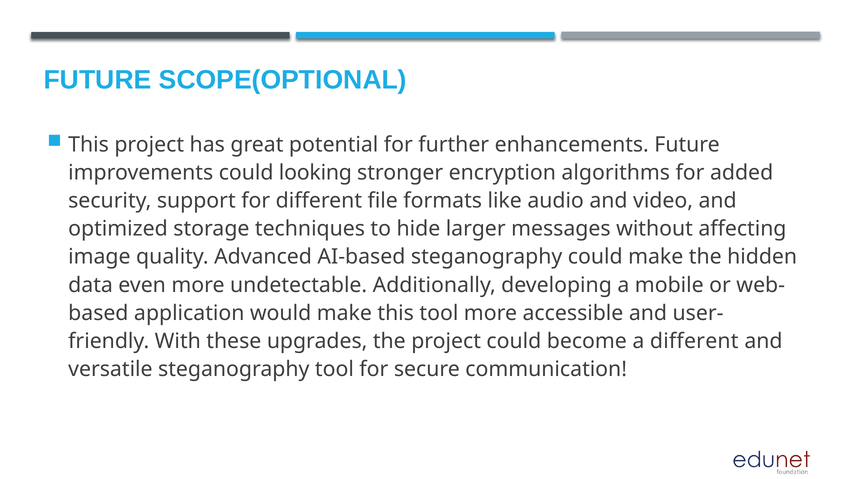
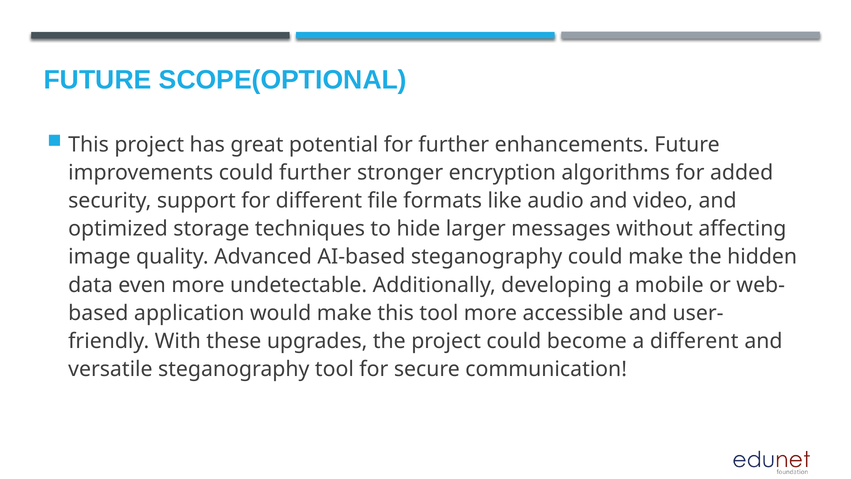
could looking: looking -> further (315, 173)
